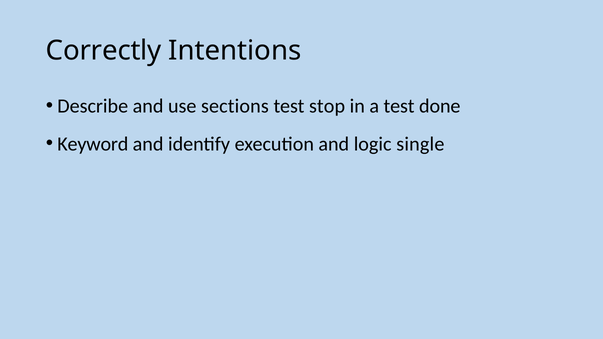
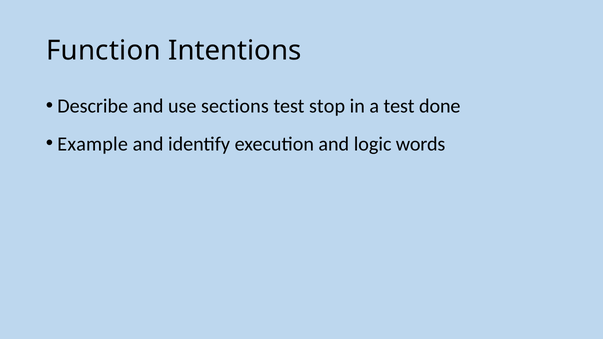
Correctly: Correctly -> Function (103, 51)
Keyword: Keyword -> Example (93, 144)
single: single -> words (421, 144)
